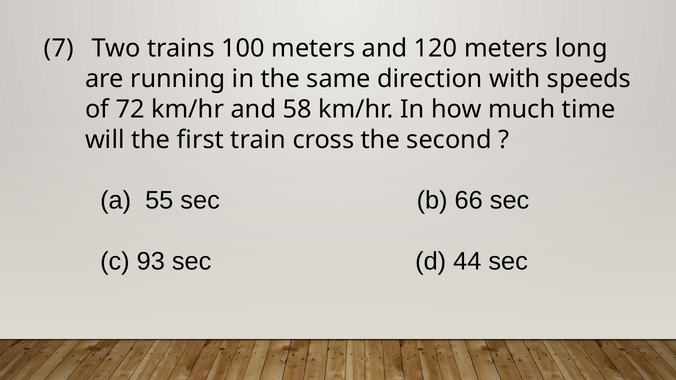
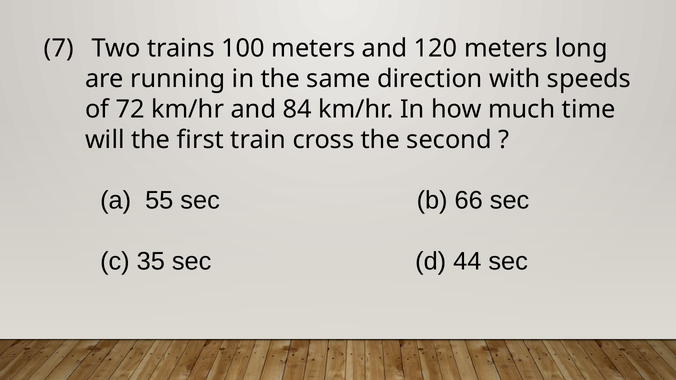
58: 58 -> 84 (297, 109)
93: 93 -> 35 (151, 262)
